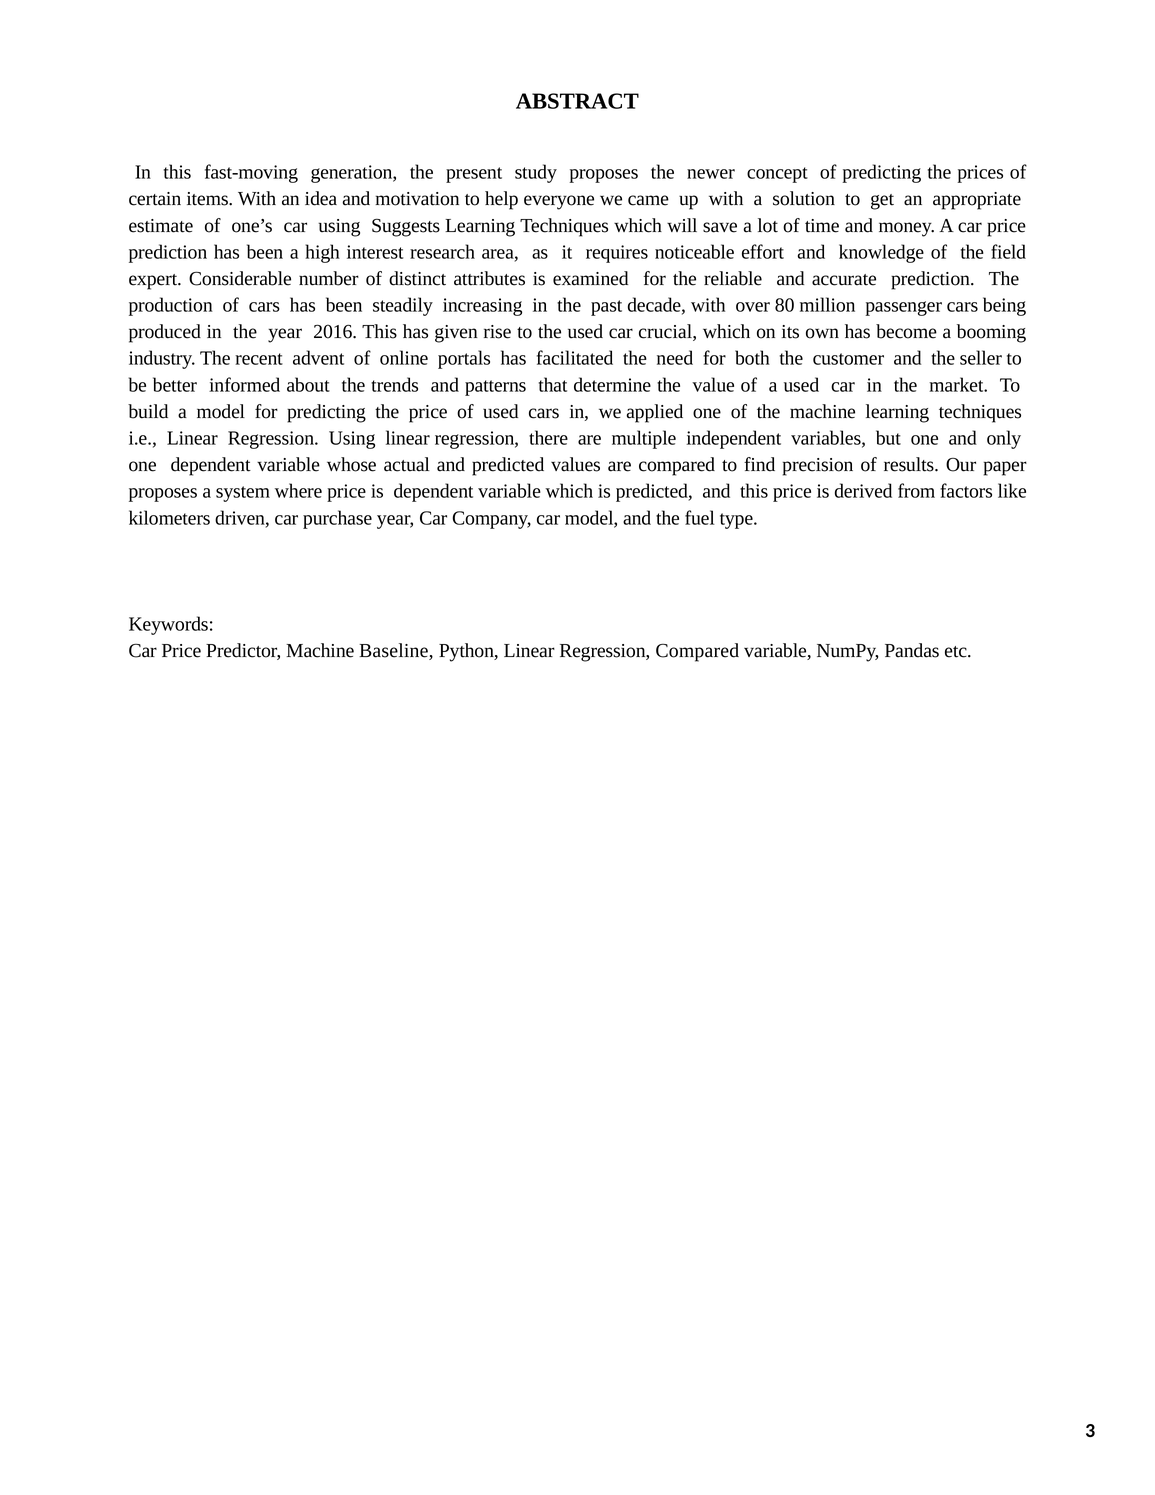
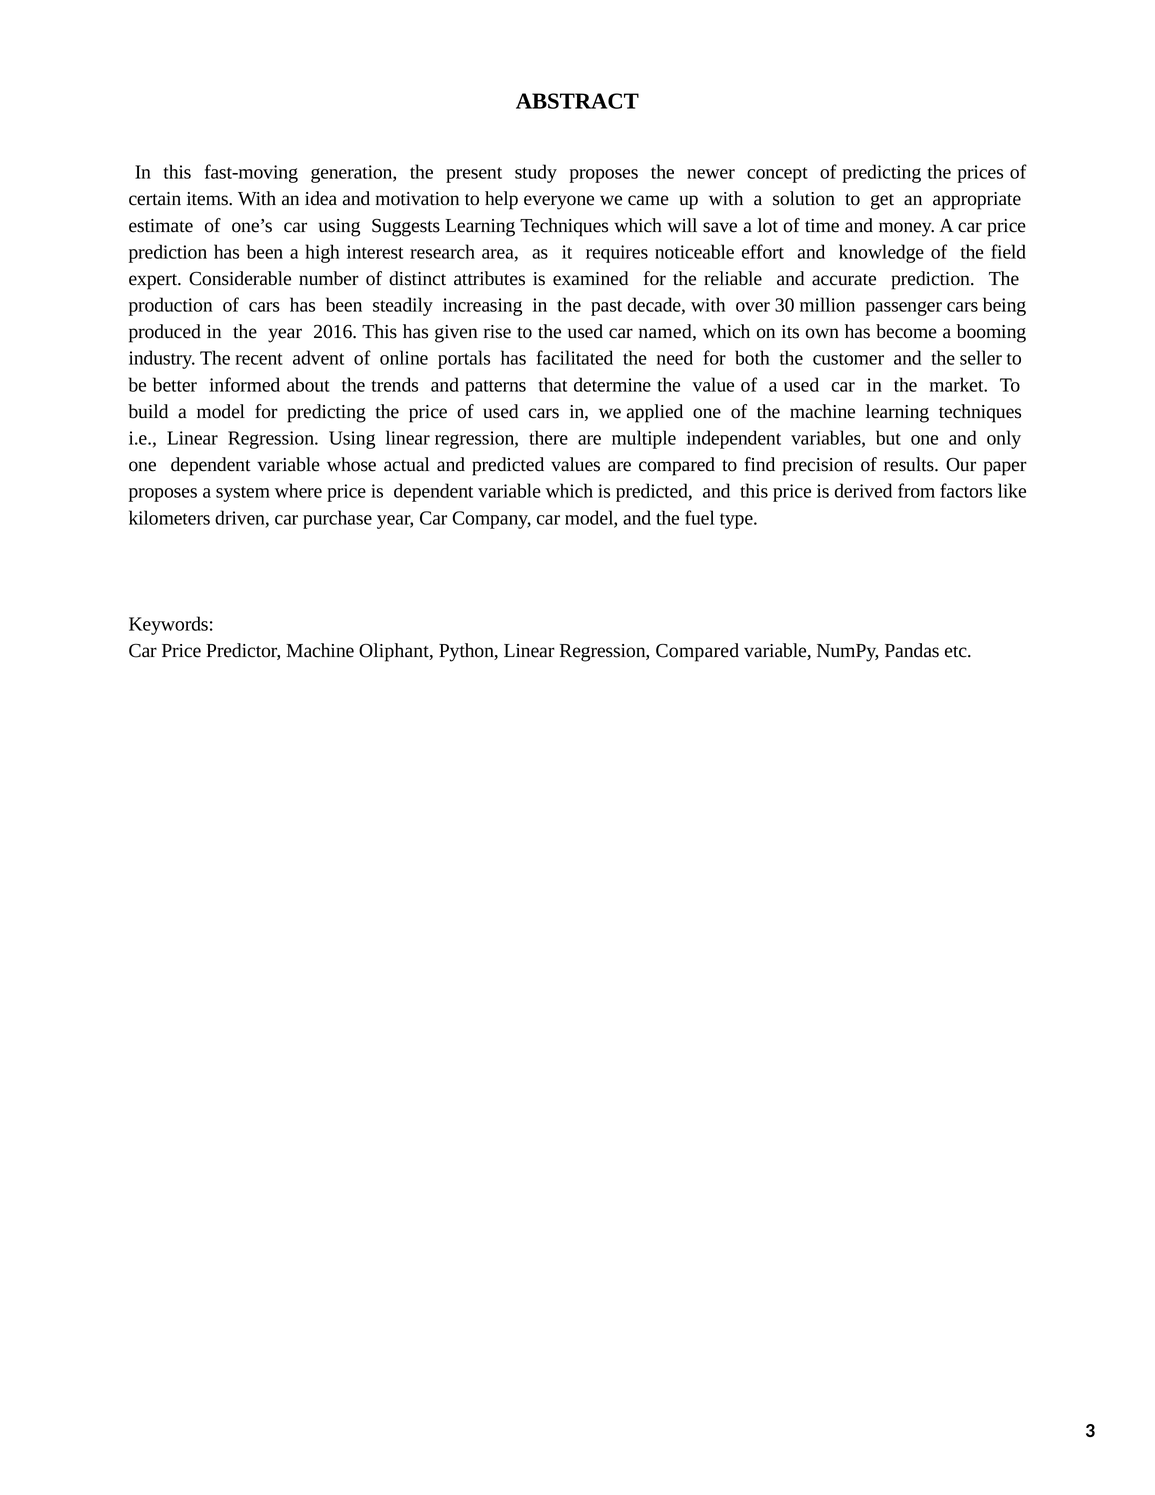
80: 80 -> 30 (785, 305)
crucial: crucial -> named (668, 332)
Baseline: Baseline -> Oliphant (396, 651)
